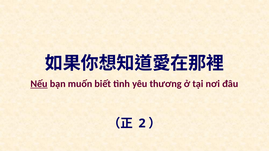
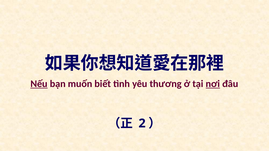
nơi underline: none -> present (213, 84)
